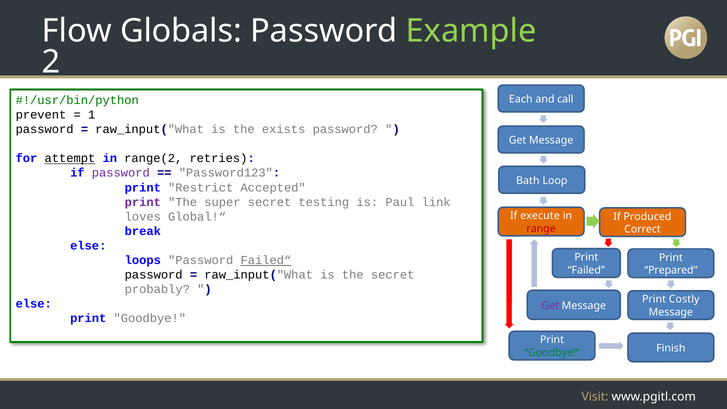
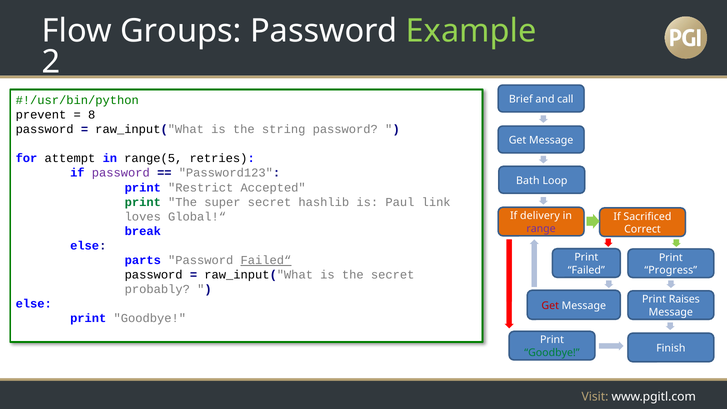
Globals: Globals -> Groups (181, 31)
Each: Each -> Brief (521, 99)
1: 1 -> 8 (92, 115)
exists: exists -> string (284, 129)
attempt underline: present -> none (70, 158)
range(2: range(2 -> range(5 (153, 158)
print colour: purple -> green (143, 202)
testing: testing -> hashlib (324, 202)
execute: execute -> delivery (540, 216)
Produced: Produced -> Sacrificed (647, 216)
range colour: red -> purple (541, 229)
loops: loops -> parts (143, 260)
Prepared: Prepared -> Progress (671, 270)
Costly: Costly -> Raises (684, 299)
Get colour: purple -> red (550, 305)
